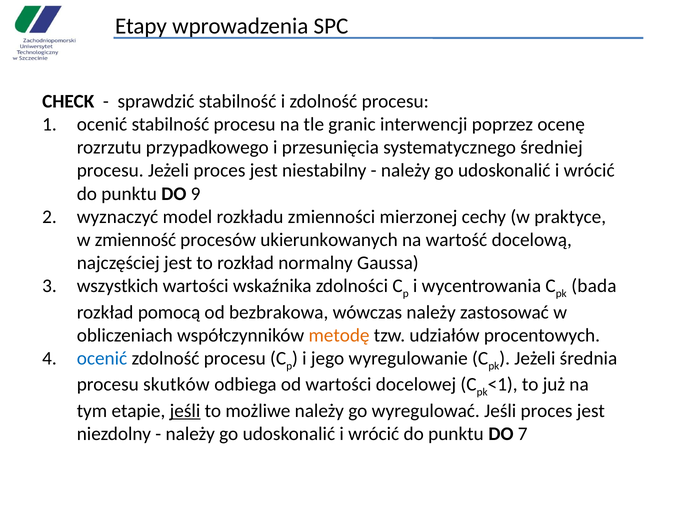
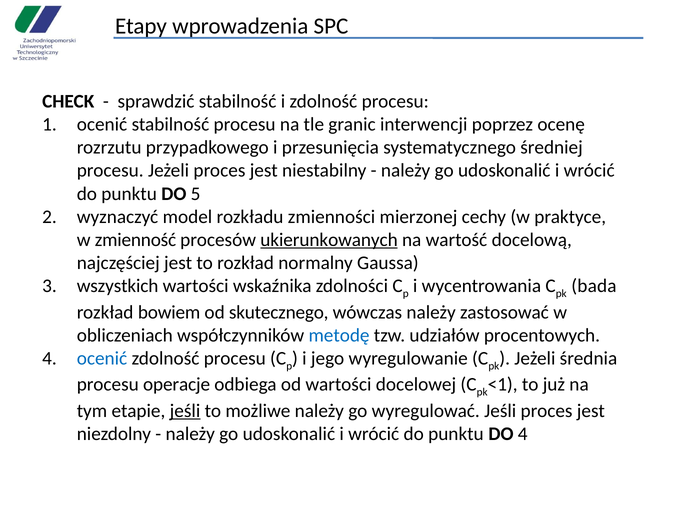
9: 9 -> 5 (196, 194)
ukierunkowanych underline: none -> present (329, 240)
pomocą: pomocą -> bowiem (169, 312)
bezbrakowa: bezbrakowa -> skutecznego (279, 312)
metodę colour: orange -> blue (339, 335)
skutków: skutków -> operacje (177, 385)
DO 7: 7 -> 4 (523, 434)
